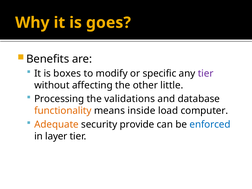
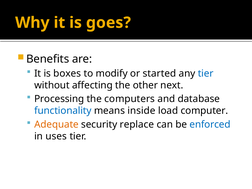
specific: specific -> started (159, 73)
tier colour: purple -> blue (206, 73)
little: little -> next (172, 85)
validations: validations -> computers (130, 99)
functionality colour: orange -> blue (63, 111)
provide: provide -> replace (137, 124)
layer: layer -> uses (56, 136)
